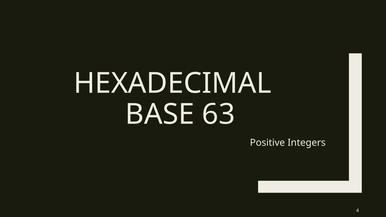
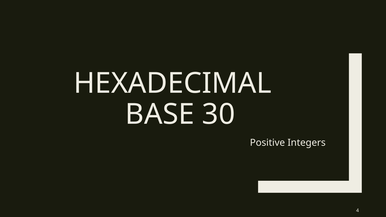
63: 63 -> 30 (219, 114)
